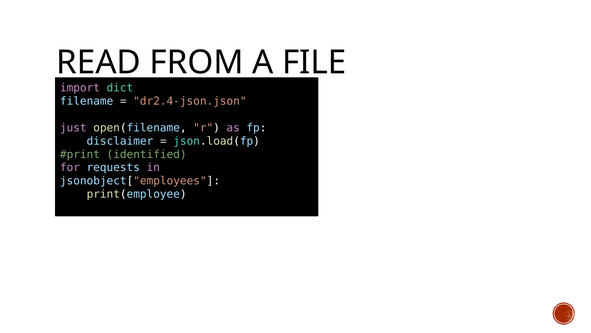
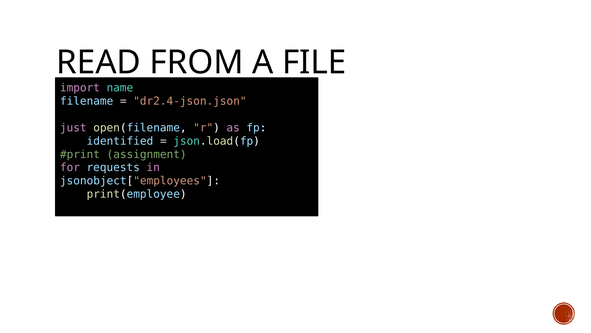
dict: dict -> name (120, 88)
disclaimer: disclaimer -> identified (120, 141)
identified: identified -> assignment (147, 154)
